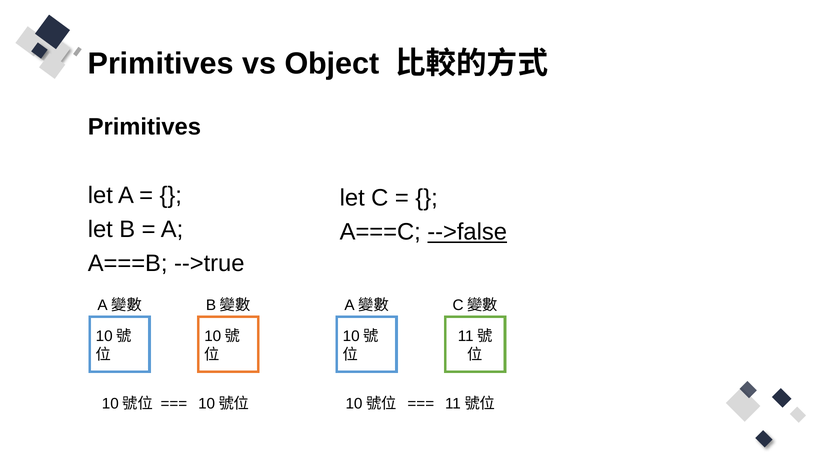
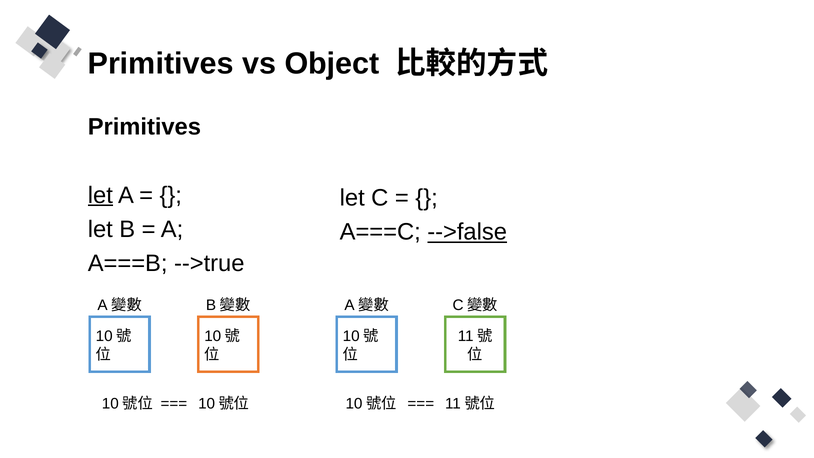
let underline: none -> present (100, 195)
